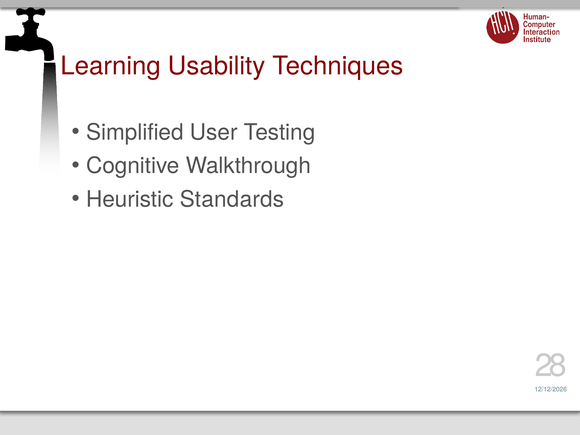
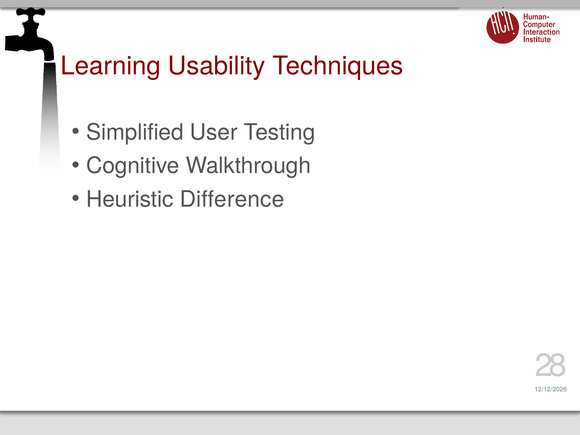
Standards: Standards -> Difference (232, 199)
